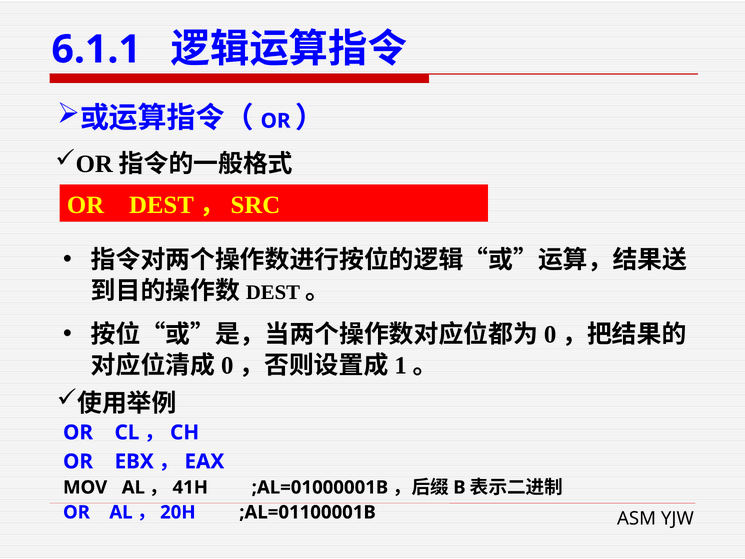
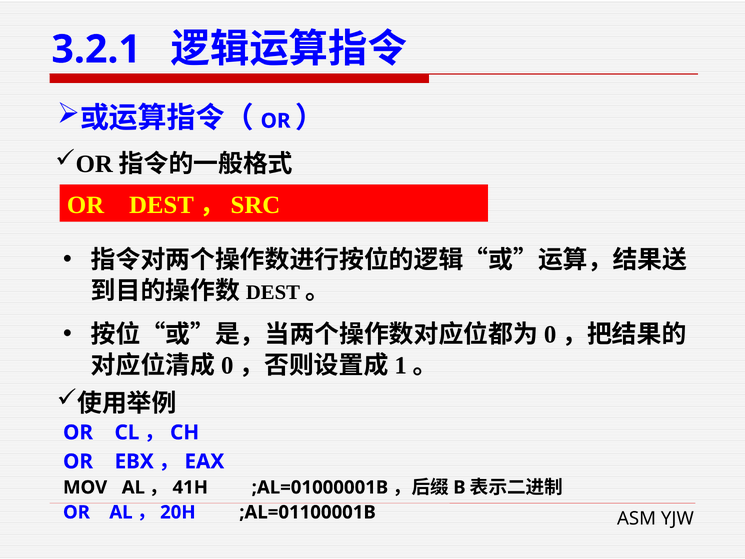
6.1.1: 6.1.1 -> 3.2.1 (96, 49)
